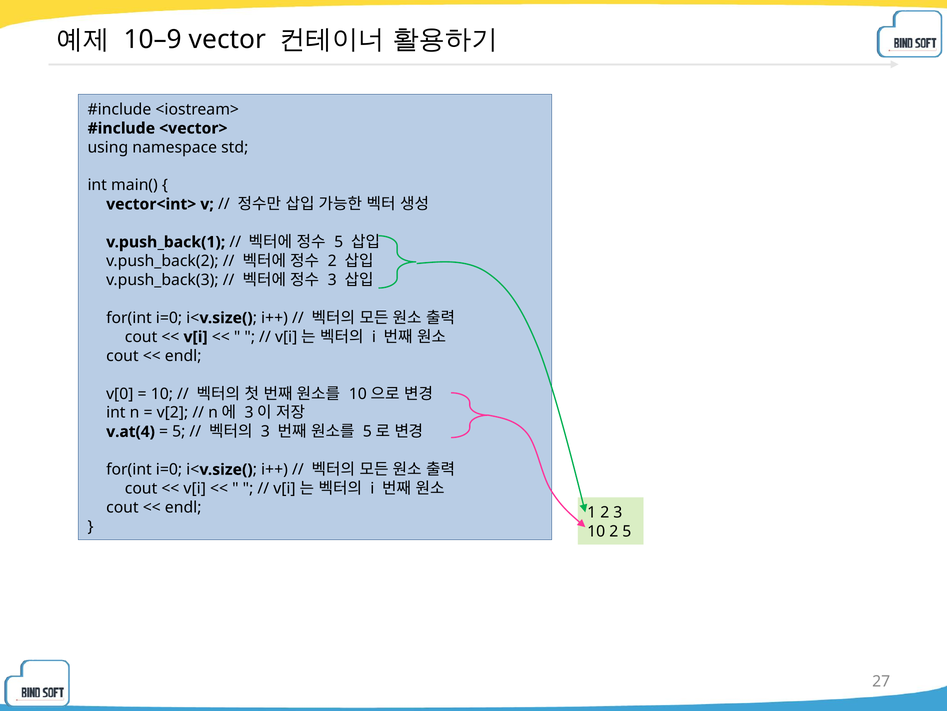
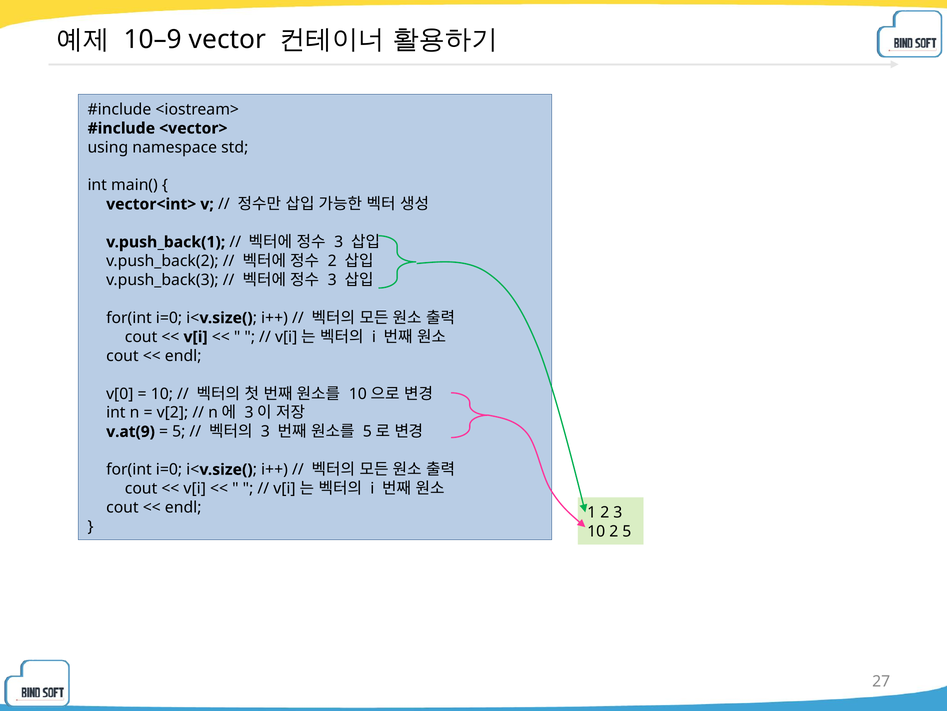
5: 5 -> 3 (339, 242)
v.at(4: v.at(4 -> v.at(9 (131, 431)
